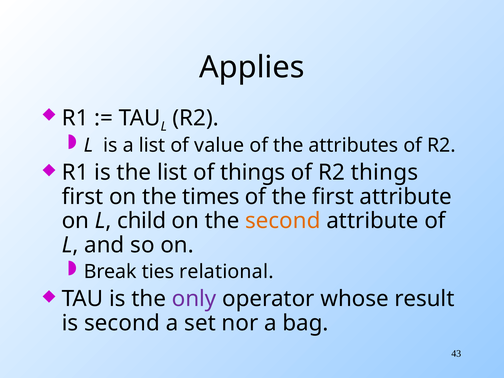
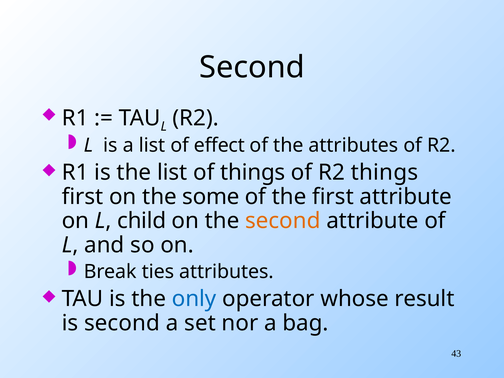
Applies: Applies -> Second (252, 67)
value: value -> effect (219, 145)
times: times -> some (211, 197)
ties relational: relational -> attributes (227, 272)
only colour: purple -> blue (194, 299)
